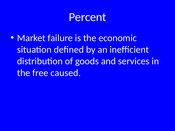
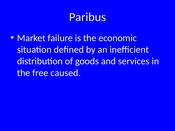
Percent: Percent -> Paribus (87, 17)
